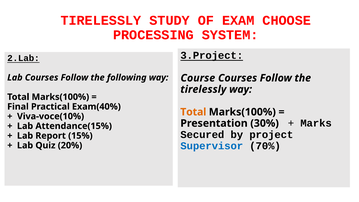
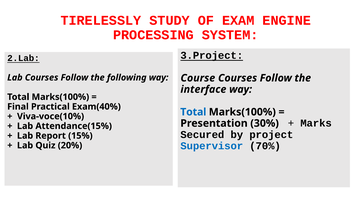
CHOOSE: CHOOSE -> ENGINE (287, 20)
tirelessly: tirelessly -> interface (203, 89)
Total colour: orange -> blue (193, 112)
